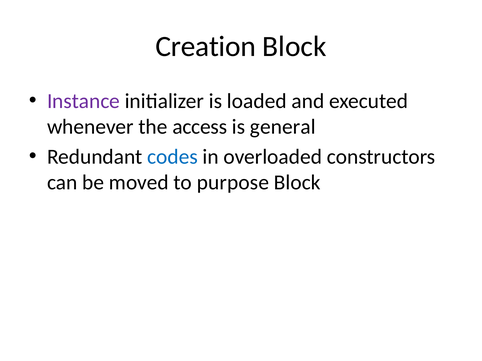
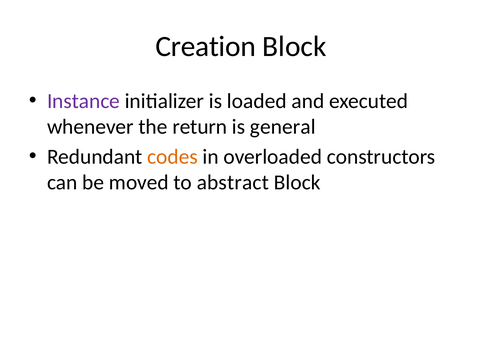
access: access -> return (200, 127)
codes colour: blue -> orange (173, 157)
purpose: purpose -> abstract (233, 183)
